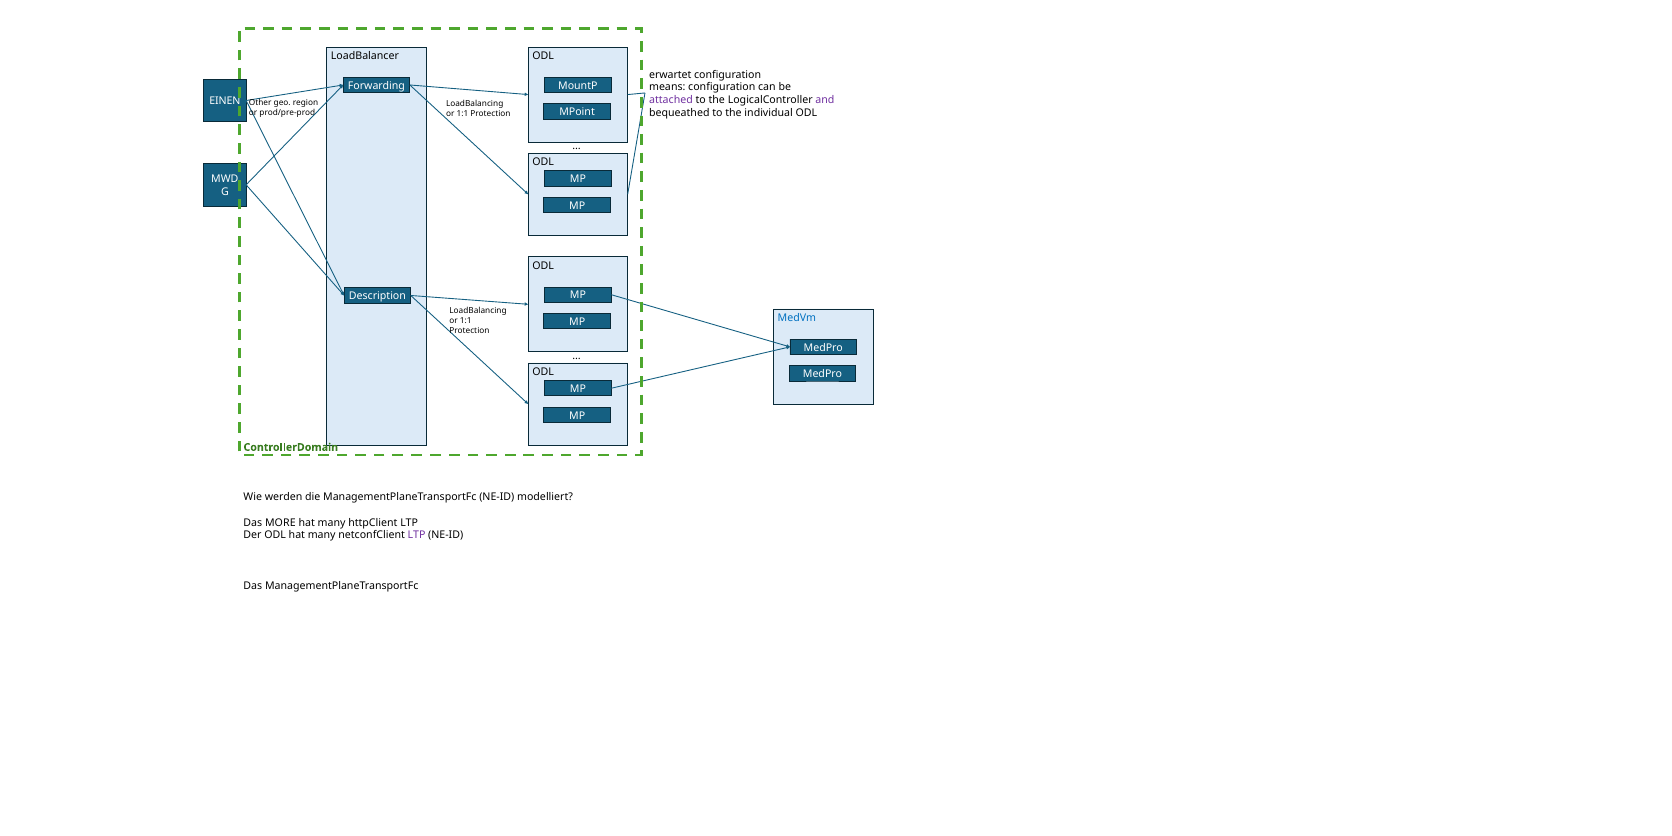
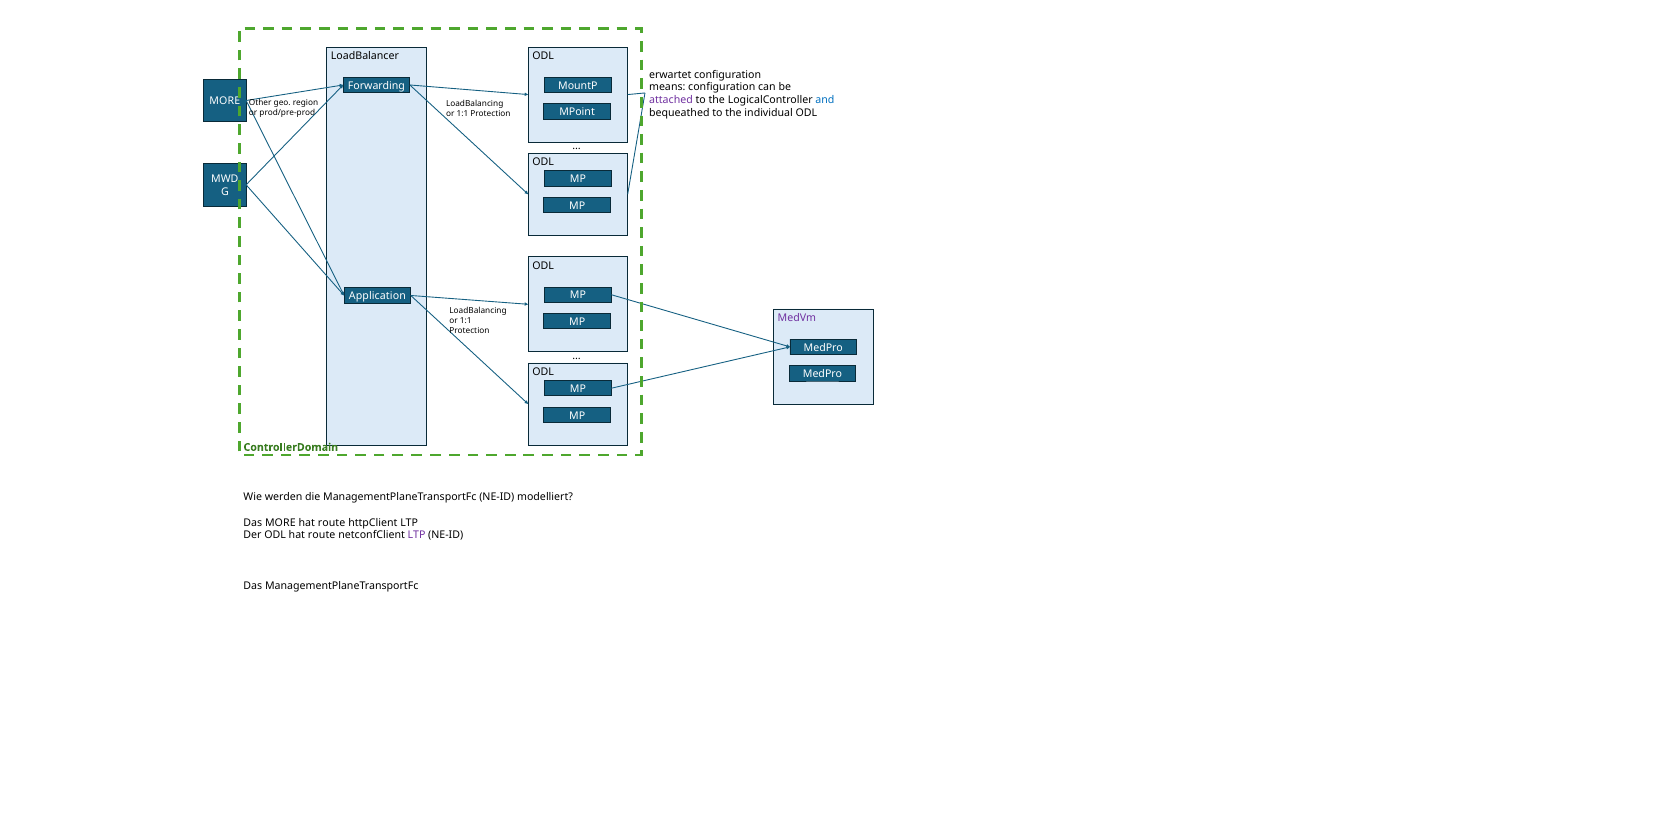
and colour: purple -> blue (825, 100)
EINEN: EINEN -> MORE (225, 101)
Description: Description -> Application (377, 296)
MedVm colour: blue -> purple (797, 318)
many: many -> route (332, 523)
ODL hat many: many -> route (322, 535)
